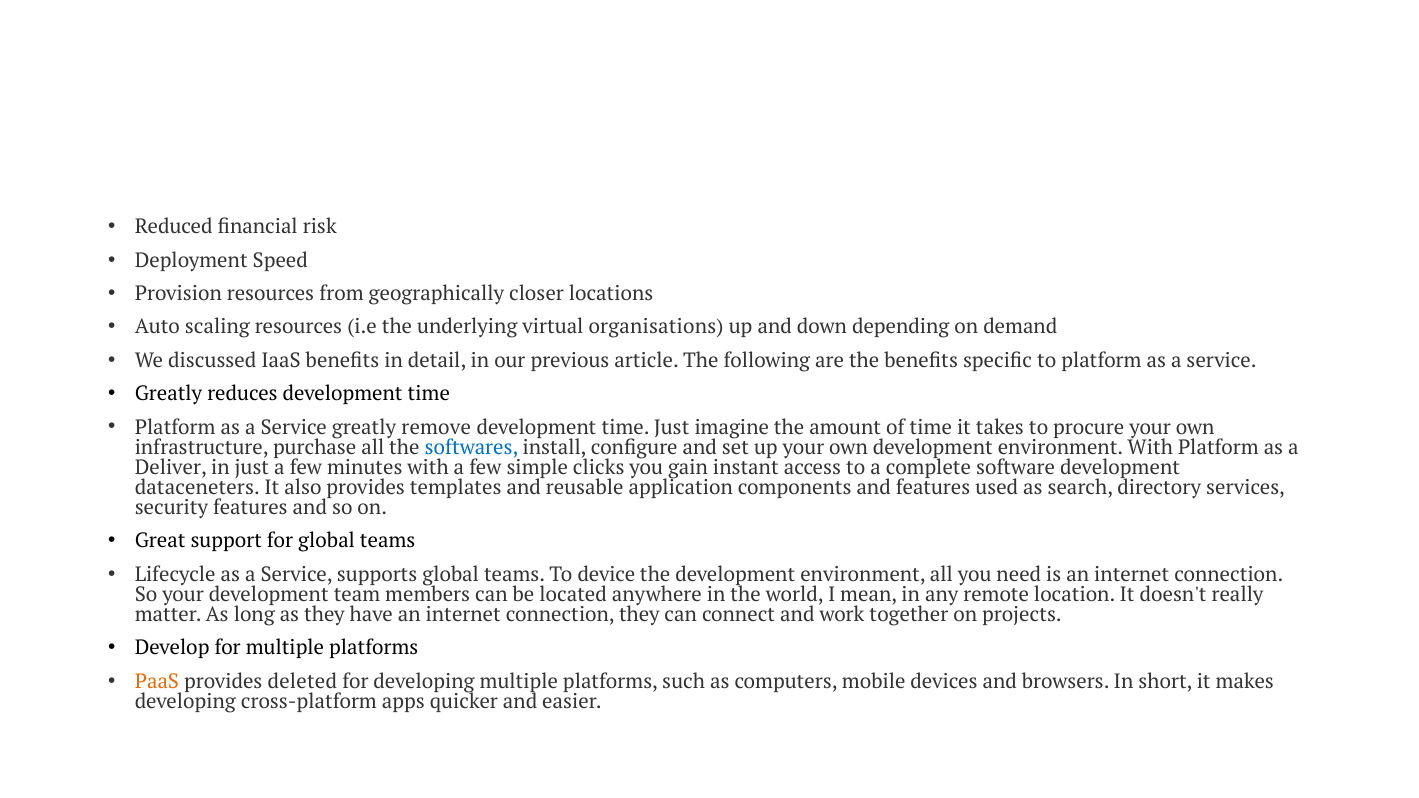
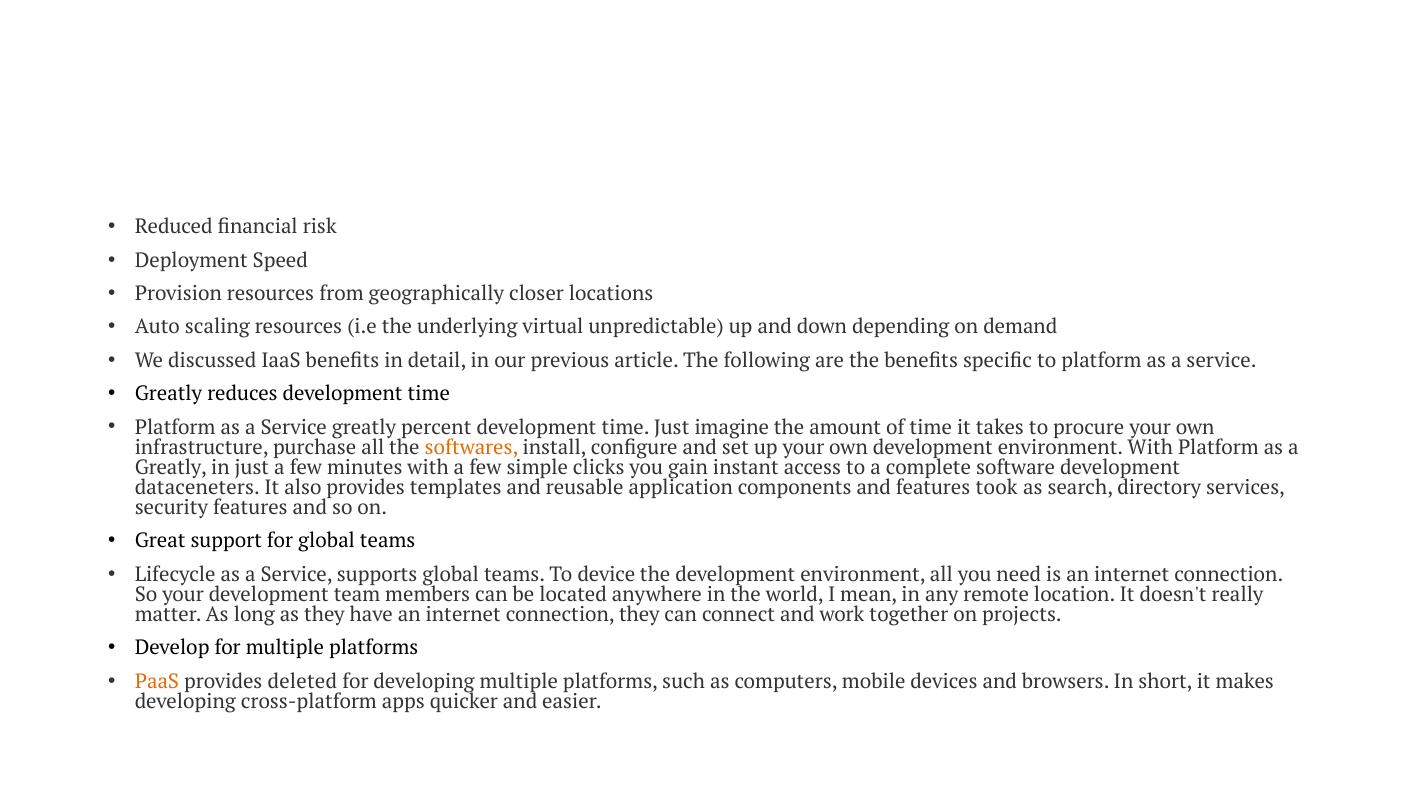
organisations: organisations -> unpredictable (656, 327)
remove: remove -> percent (436, 427)
softwares colour: blue -> orange (472, 448)
Deliver: Deliver -> Greatly (171, 468)
used: used -> took (997, 488)
